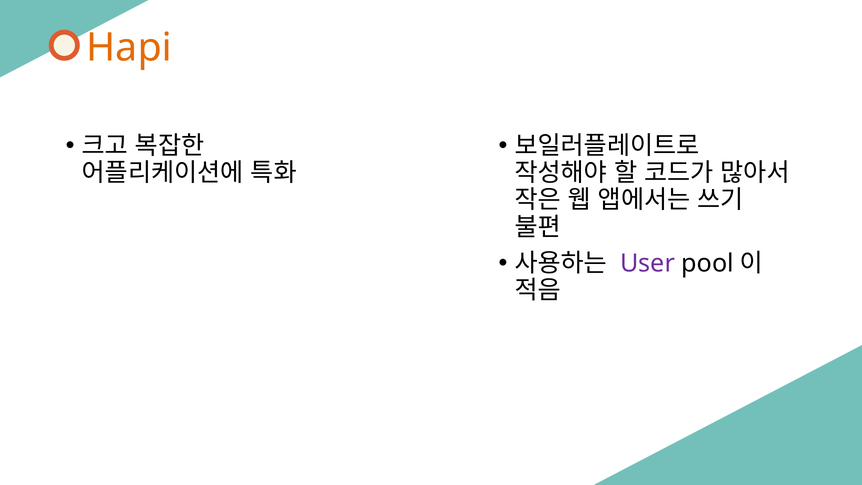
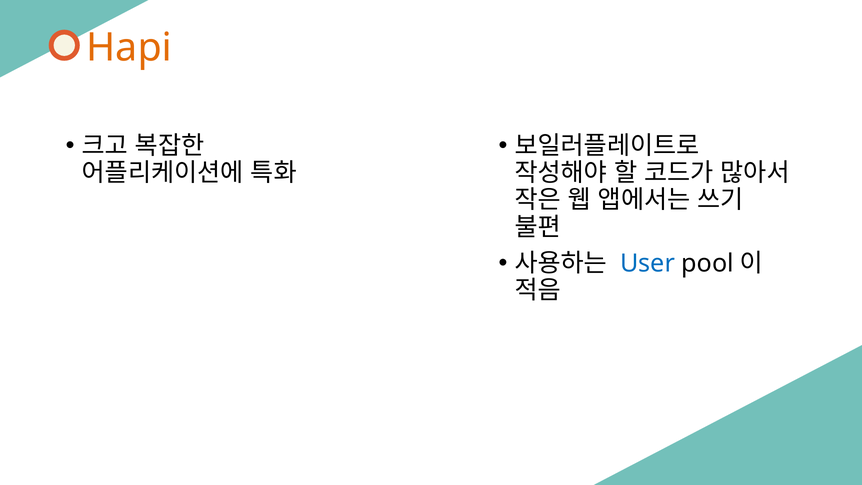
User colour: purple -> blue (648, 263)
